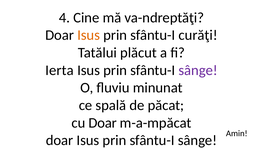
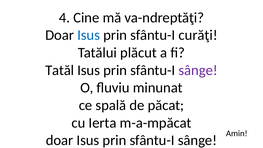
Isus colour: orange -> blue (89, 35)
Ierta: Ierta -> Tatăl (60, 70)
cu Doar: Doar -> Ierta (103, 123)
